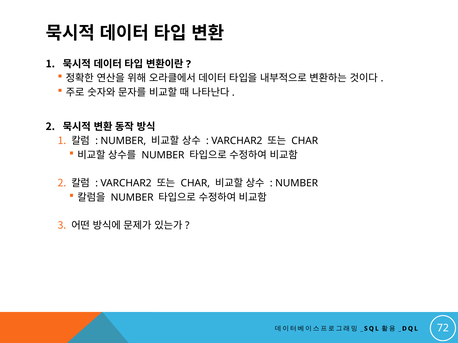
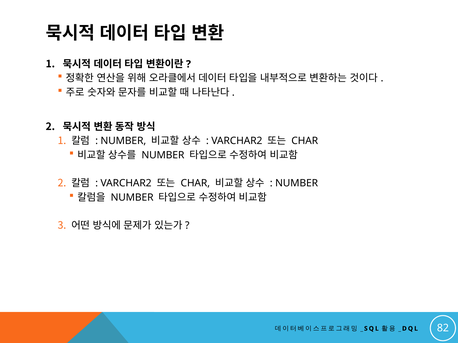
72: 72 -> 82 (443, 329)
